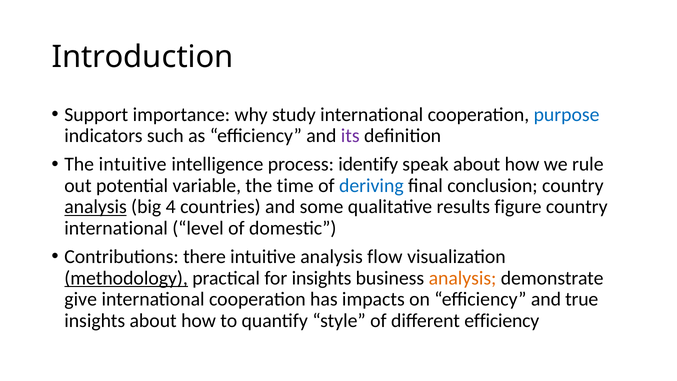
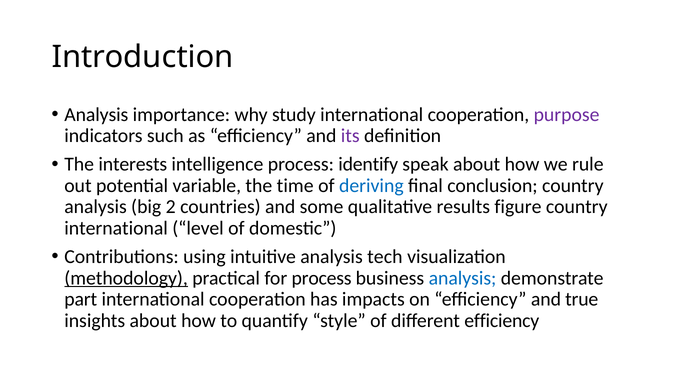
Support: Support -> Analysis (96, 114)
purpose colour: blue -> purple (567, 114)
The intuitive: intuitive -> interests (133, 164)
analysis underline: present -> none (96, 207)
4: 4 -> 2 (171, 207)
there: there -> using (204, 257)
flow: flow -> tech (385, 257)
for insights: insights -> process (322, 278)
analysis colour: orange -> blue (462, 278)
give: give -> part (81, 299)
